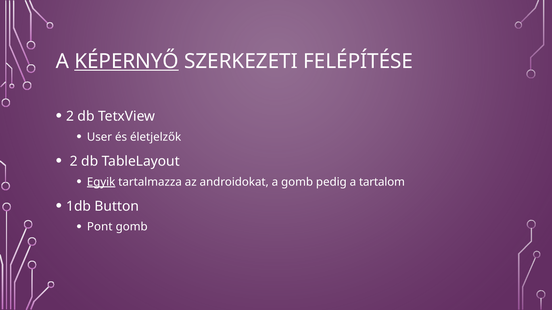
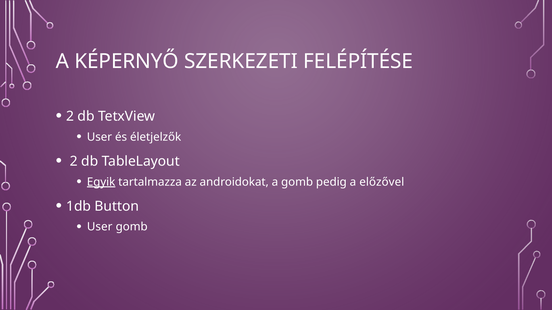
KÉPERNYŐ underline: present -> none (127, 61)
tartalom: tartalom -> előzővel (382, 182)
Pont: Pont -> User (100, 227)
